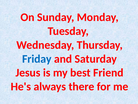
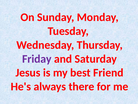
Friday colour: blue -> purple (37, 59)
